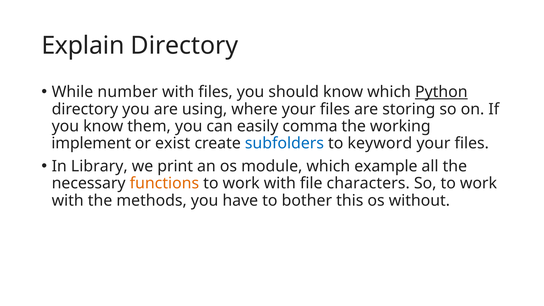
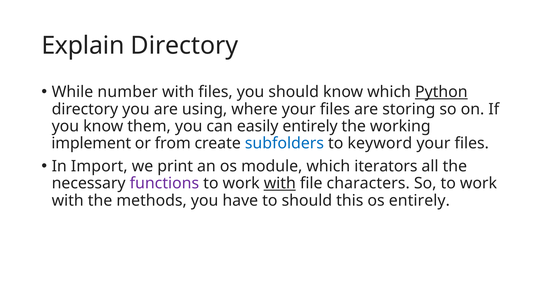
easily comma: comma -> entirely (310, 126)
exist: exist -> from (173, 143)
Library: Library -> Import (99, 166)
example: example -> iterators (386, 166)
functions colour: orange -> purple (164, 183)
with underline: none -> present (280, 183)
to bother: bother -> should (307, 200)
os without: without -> entirely (419, 200)
